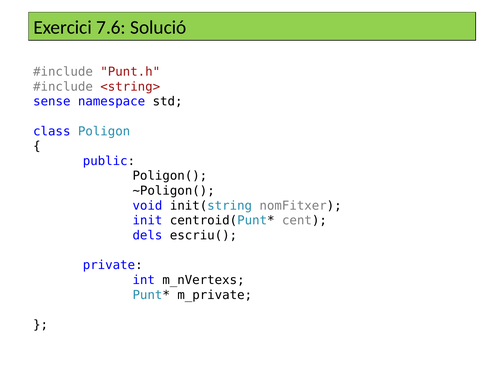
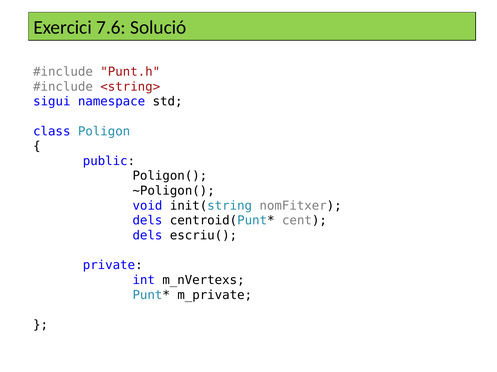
sense: sense -> sigui (52, 102)
init: init -> dels (147, 221)
